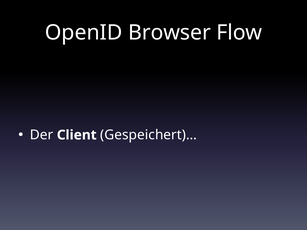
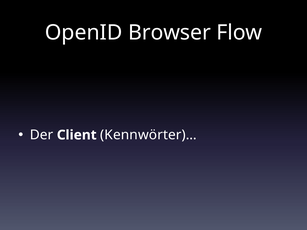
Gespeichert)…: Gespeichert)… -> Kennwörter)… (148, 135)
